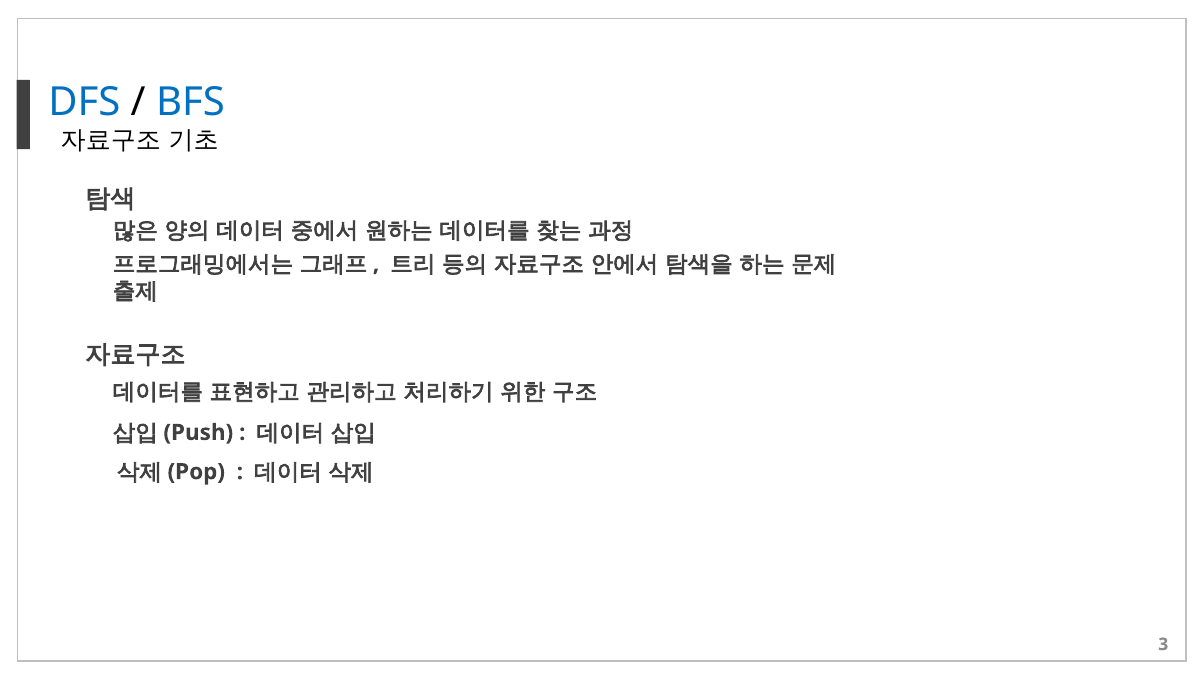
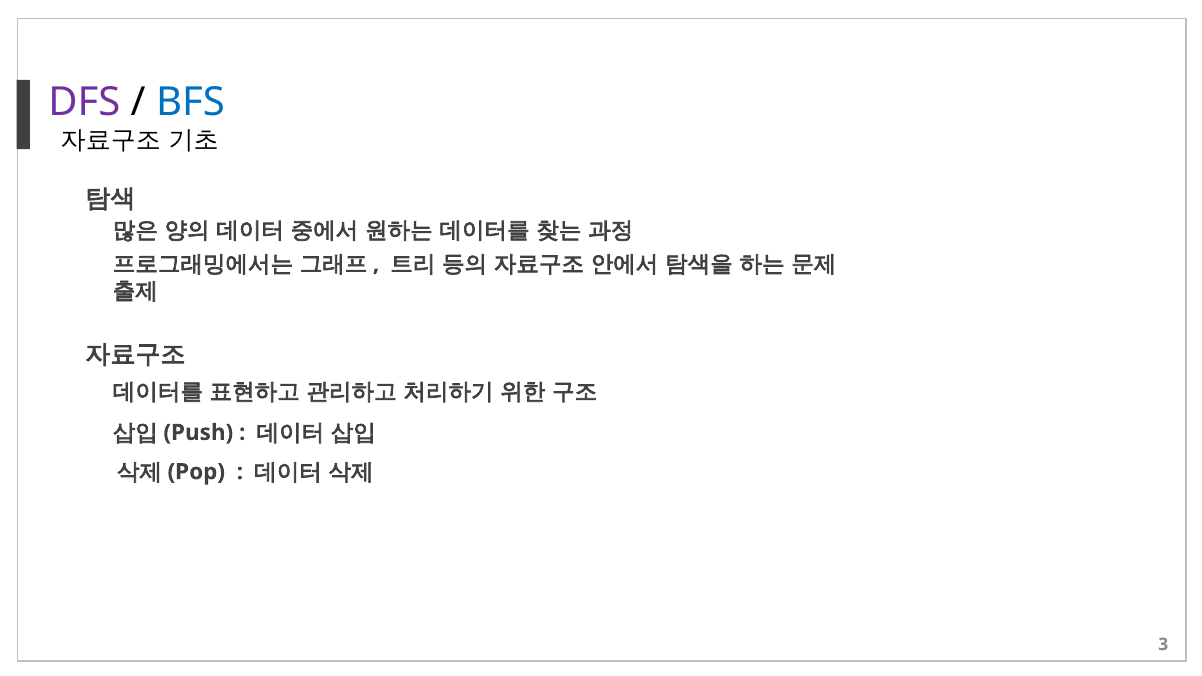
DFS colour: blue -> purple (84, 102)
